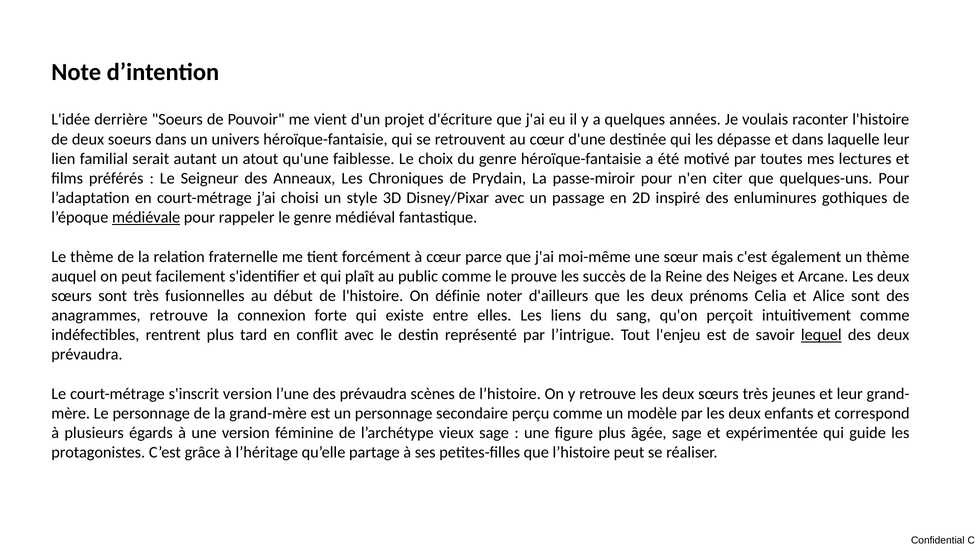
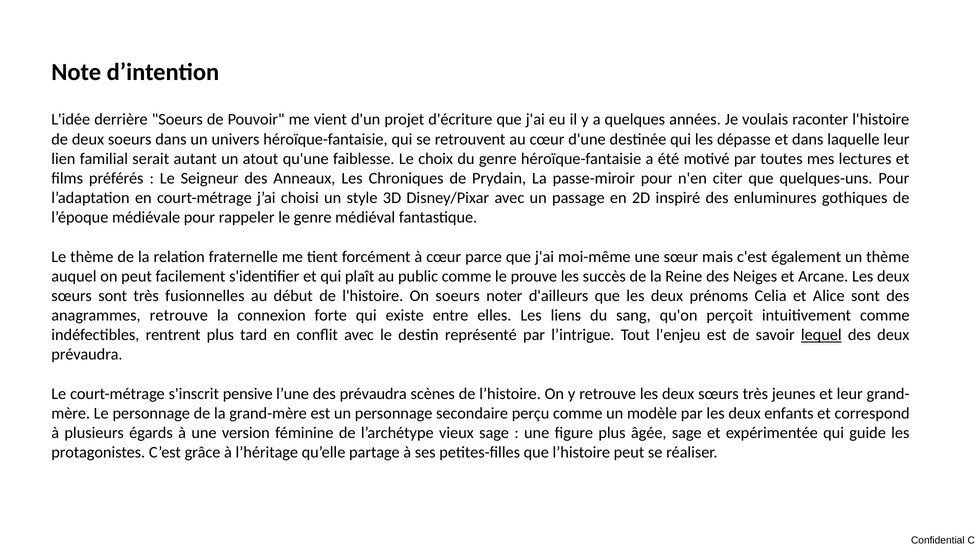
médiévale underline: present -> none (146, 218)
On définie: définie -> soeurs (458, 296)
s'inscrit version: version -> pensive (248, 394)
